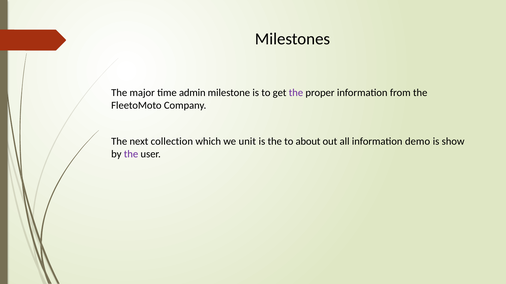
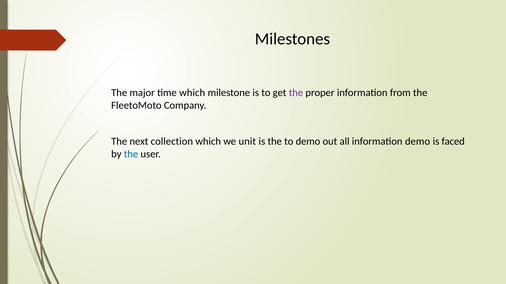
time admin: admin -> which (192, 93)
to about: about -> demo (308, 142)
show: show -> faced (453, 142)
the colour: purple -> blue (131, 154)
